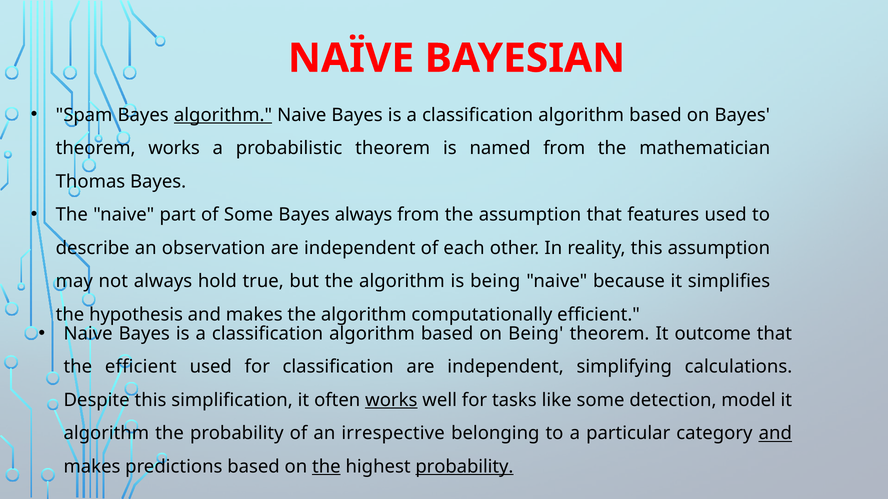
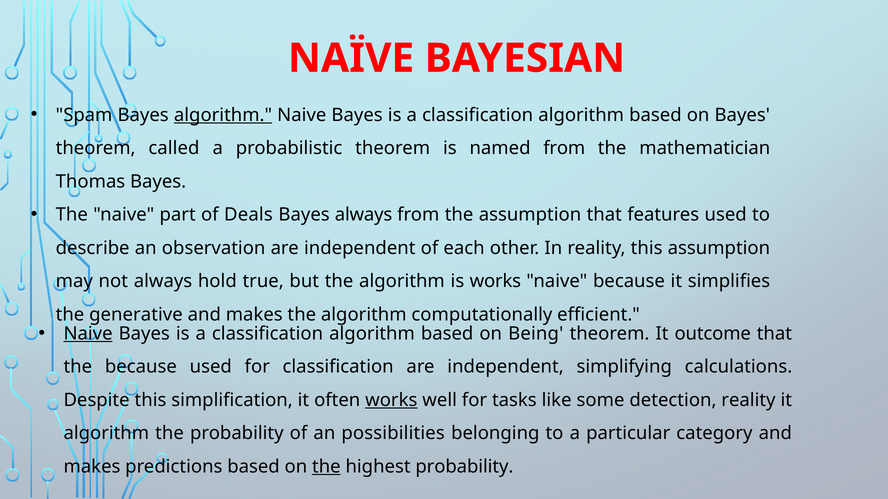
theorem works: works -> called (174, 148)
of Some: Some -> Deals (248, 215)
is being: being -> works (495, 282)
hypothesis: hypothesis -> generative (136, 315)
Naive underline: none -> present (88, 334)
the efficient: efficient -> because (141, 367)
detection model: model -> reality (748, 400)
irrespective: irrespective -> possibilities (393, 434)
and underline: present -> none (775, 434)
probability underline: present -> none (464, 467)
